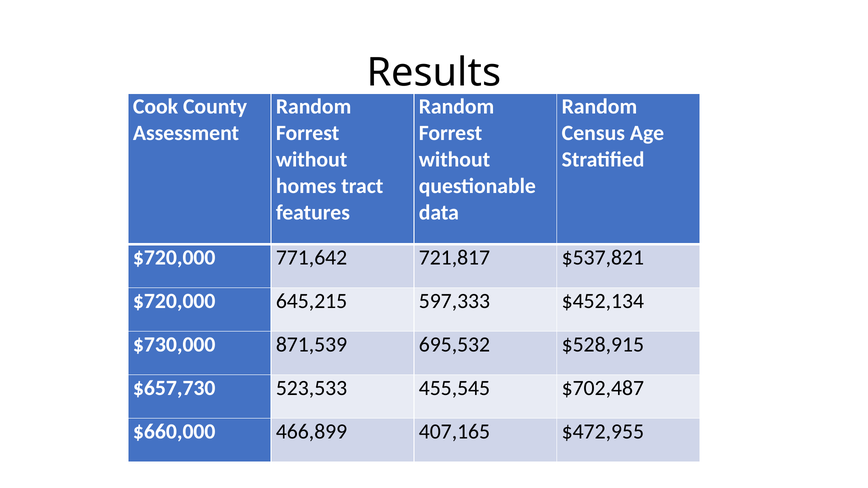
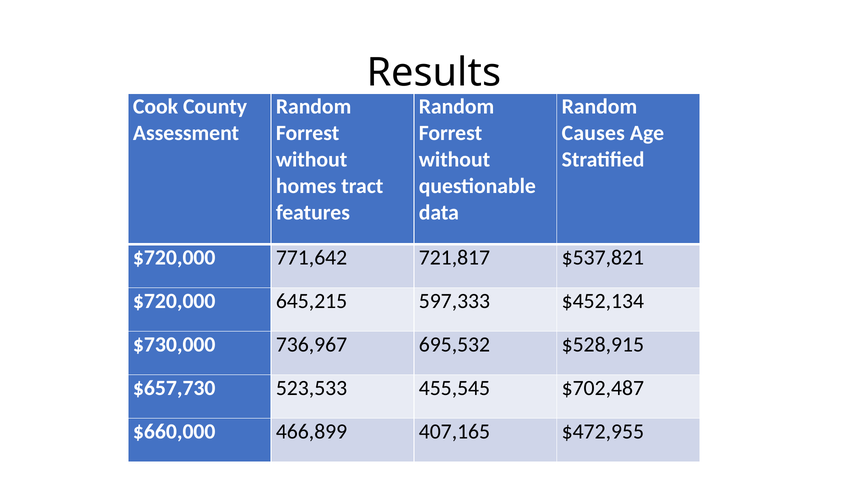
Census: Census -> Causes (593, 133)
871,539: 871,539 -> 736,967 (312, 345)
